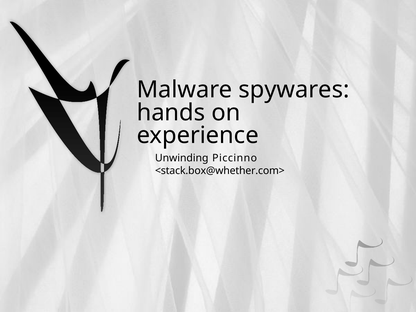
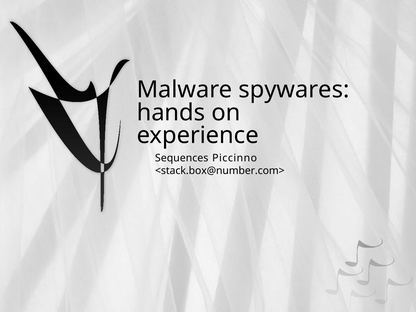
Unwinding: Unwinding -> Sequences (182, 158)
<stack.box@whether.com>: <stack.box@whether.com> -> <stack.box@number.com> (220, 171)
